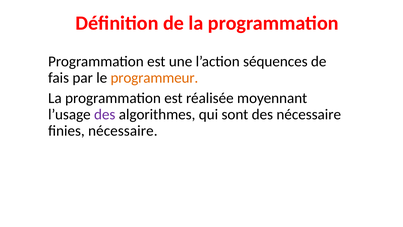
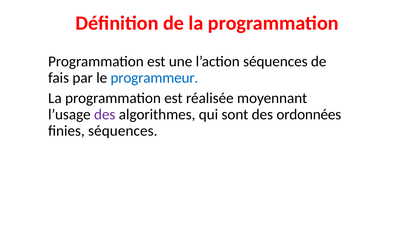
programmeur colour: orange -> blue (154, 78)
des nécessaire: nécessaire -> ordonnées (309, 114)
finies nécessaire: nécessaire -> séquences (123, 131)
